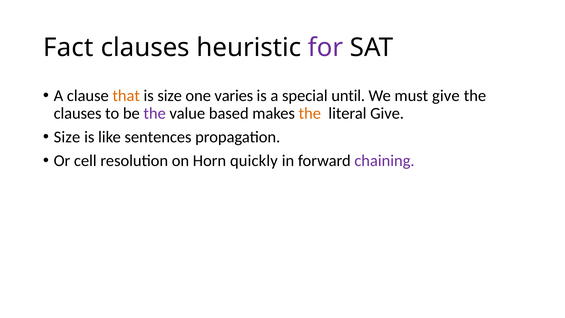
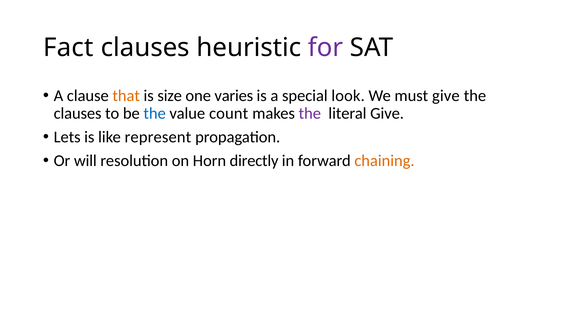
until: until -> look (348, 96)
the colour: purple -> blue (155, 113)
based: based -> count (229, 113)
the colour: orange -> purple (310, 113)
Size: Size -> Lets (67, 137)
sentences: sentences -> represent (158, 137)
cell: cell -> will (85, 161)
quickly: quickly -> directly (254, 161)
chaining colour: purple -> orange (384, 161)
